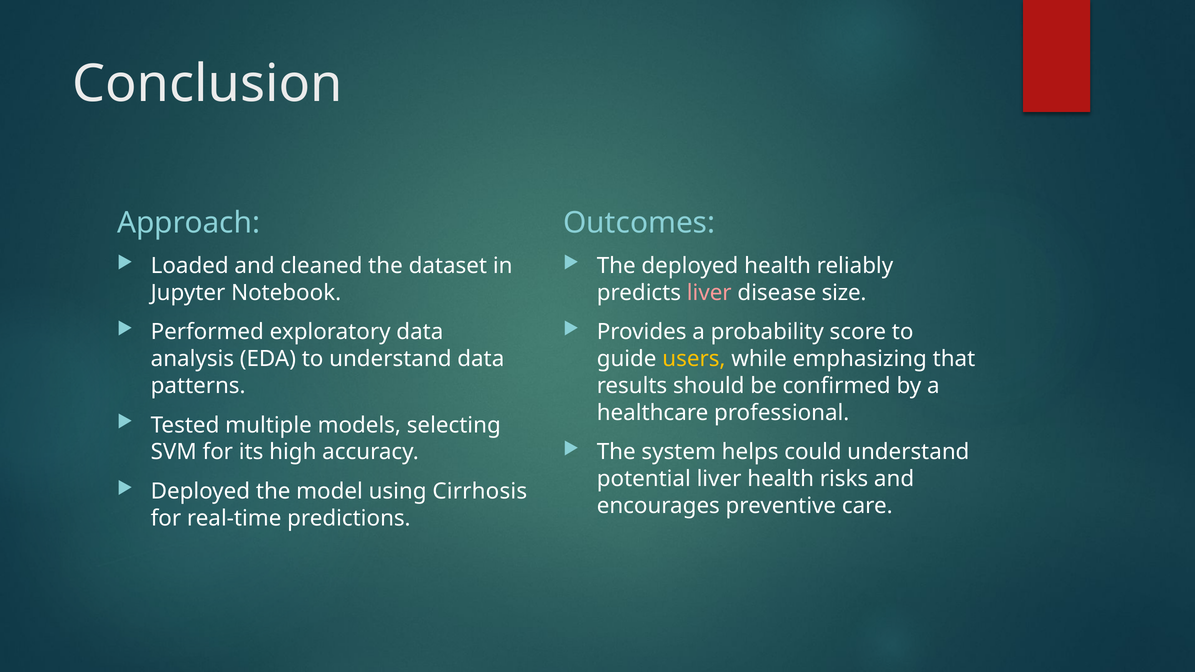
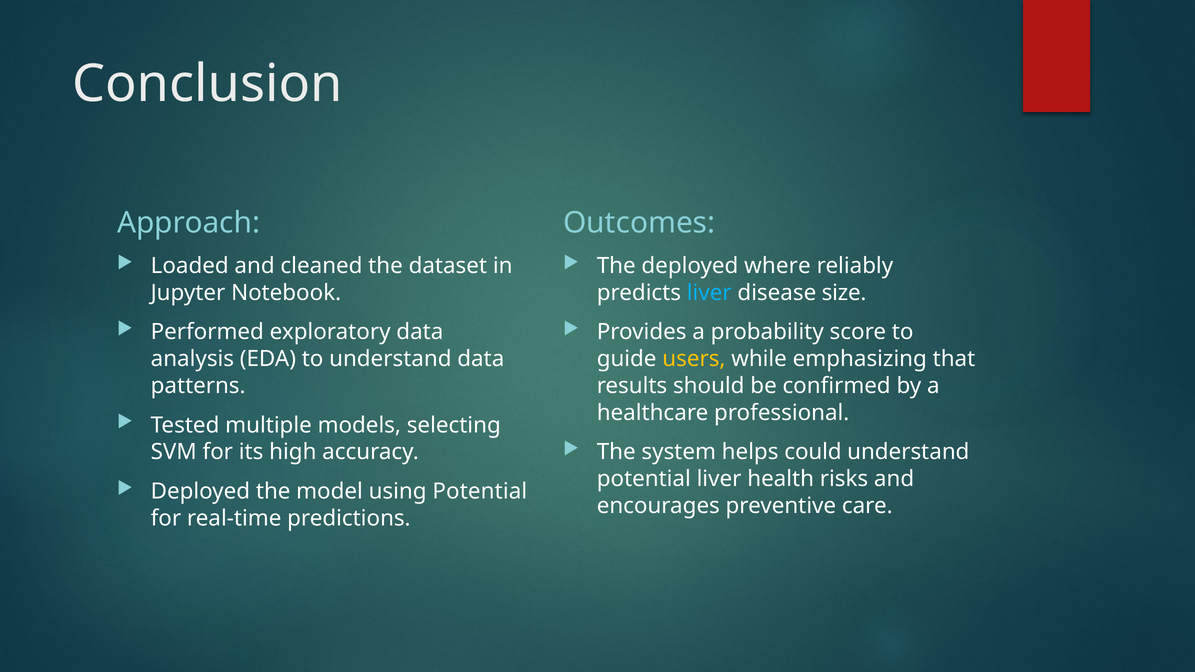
deployed health: health -> where (777, 266)
liver colour: pink -> light blue (709, 293)
using Cirrhosis: Cirrhosis -> Potential (480, 492)
